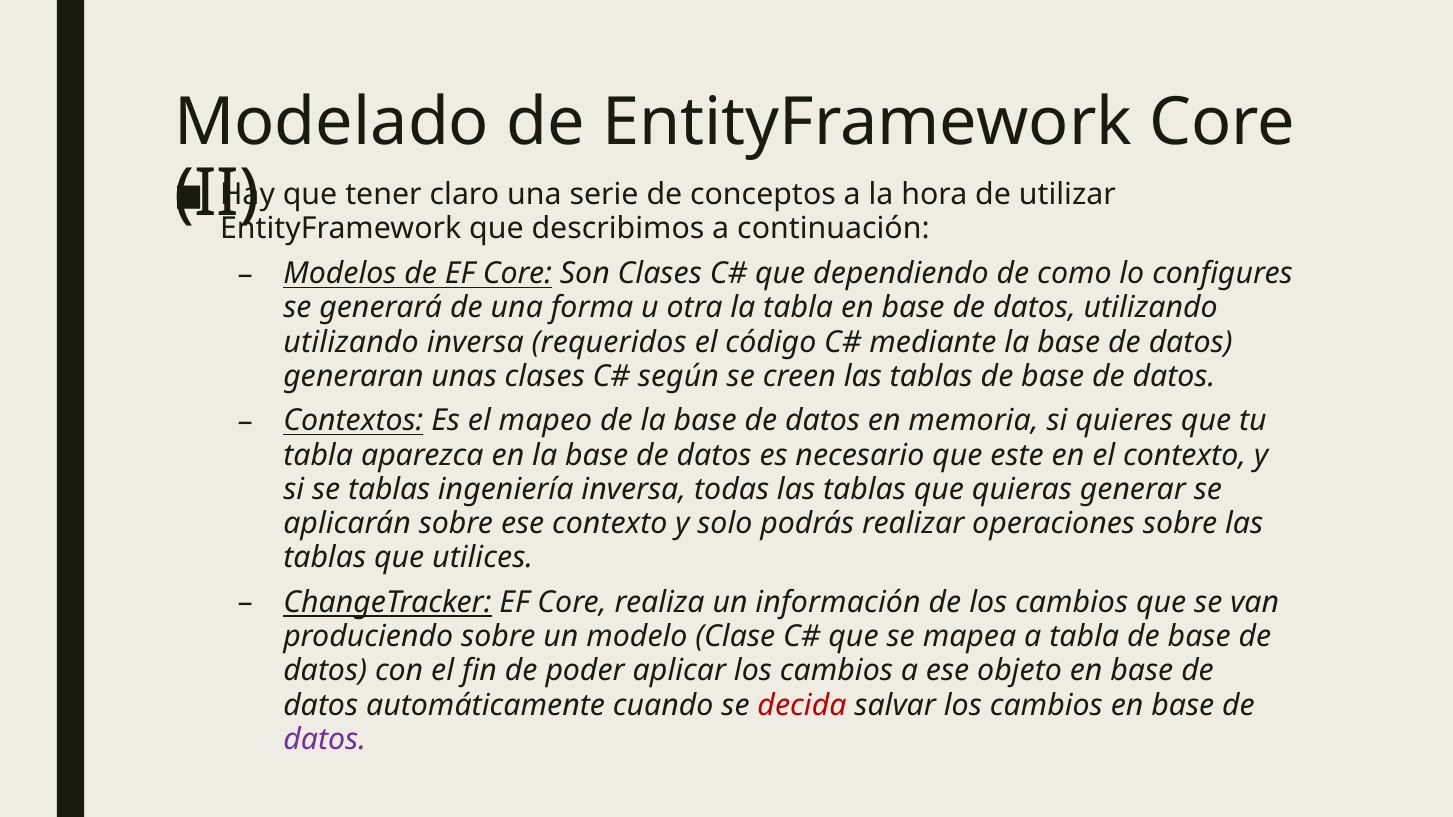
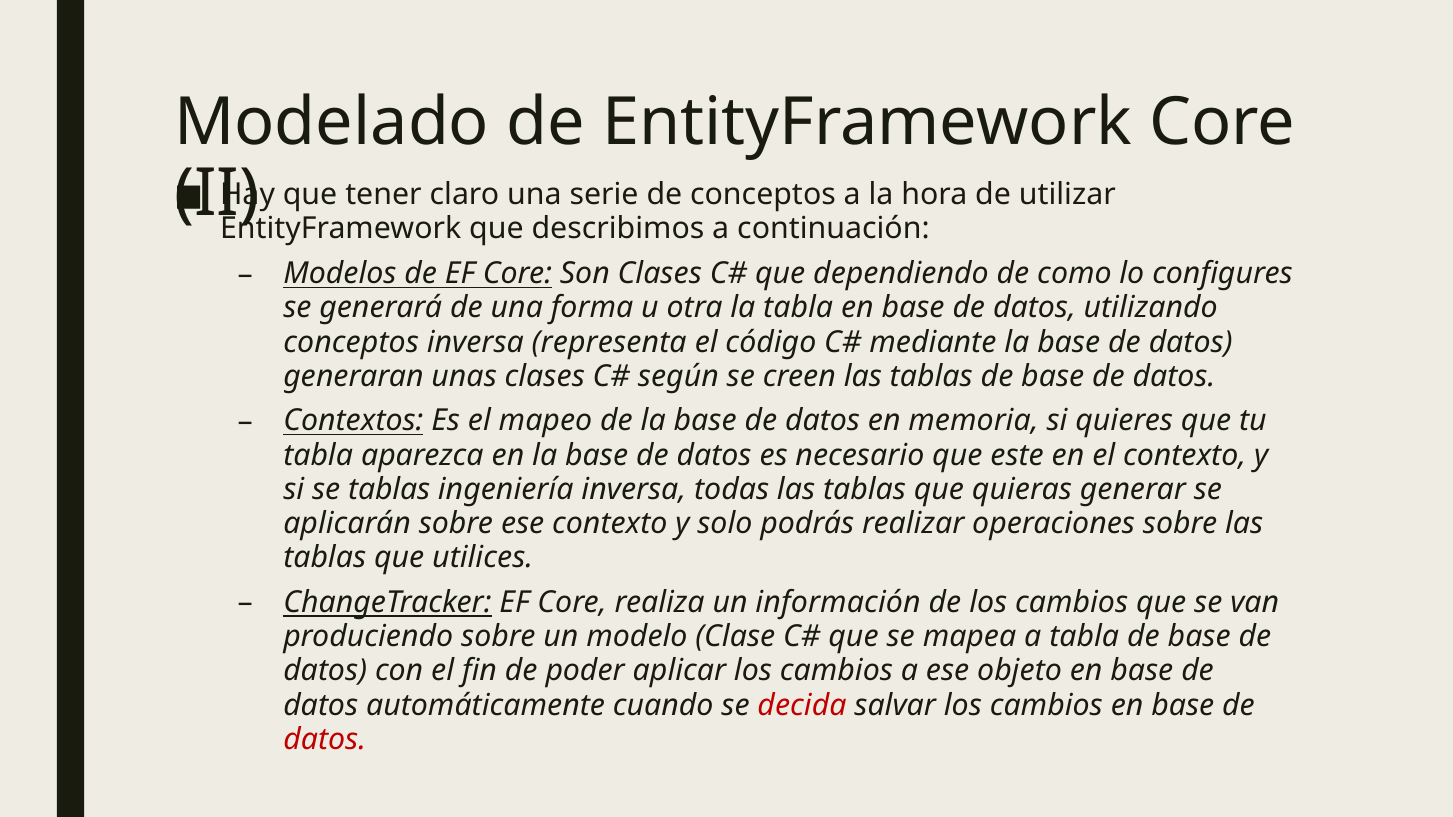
utilizando: utilizando -> conceptos (351, 342)
requeridos: requeridos -> representa (609, 342)
datos colour: purple -> red (325, 739)
